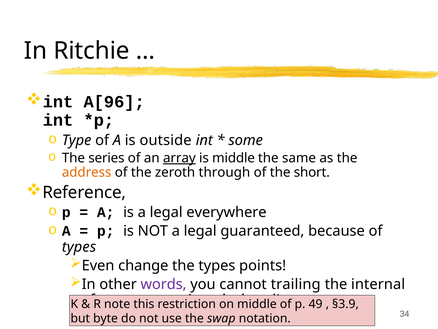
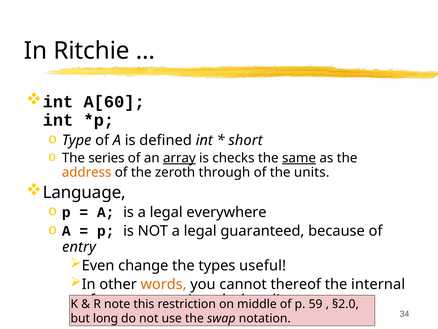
A[96: A[96 -> A[60 (114, 102)
outside: outside -> defined (166, 140)
some: some -> short (246, 140)
is middle: middle -> checks (233, 158)
same underline: none -> present (299, 158)
short: short -> units (312, 172)
Reference: Reference -> Language (84, 192)
types: types -> entry (79, 247)
points: points -> useful (263, 265)
words colour: purple -> orange (164, 284)
trailing: trailing -> thereof (296, 284)
49: 49 -> 59 (316, 304)
§3.9: §3.9 -> §2.0 (345, 304)
byte: byte -> long (106, 318)
